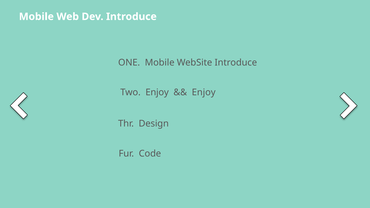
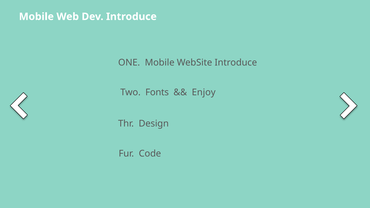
Two Enjoy: Enjoy -> Fonts (157, 92)
